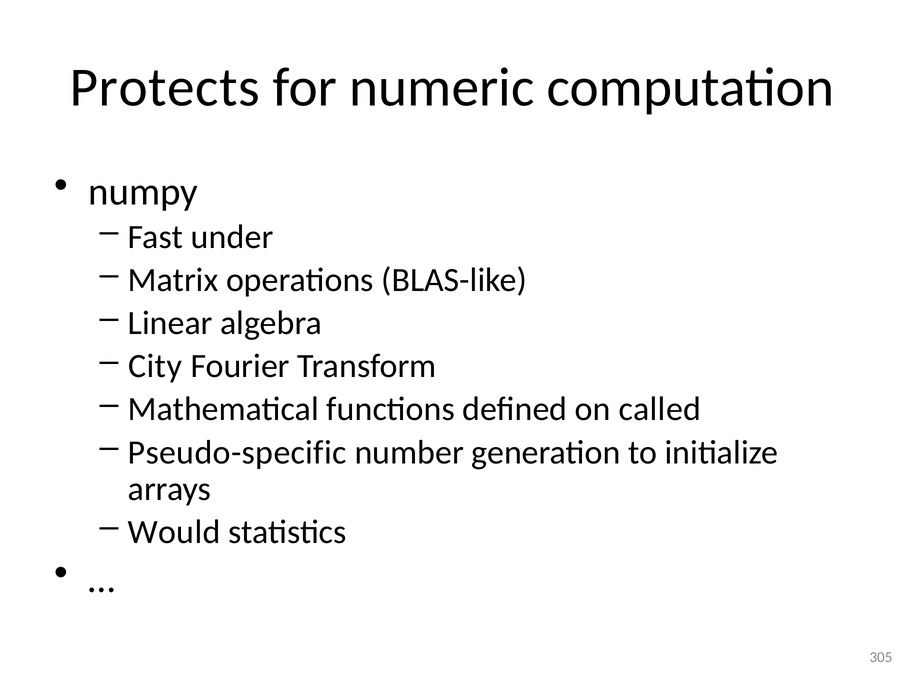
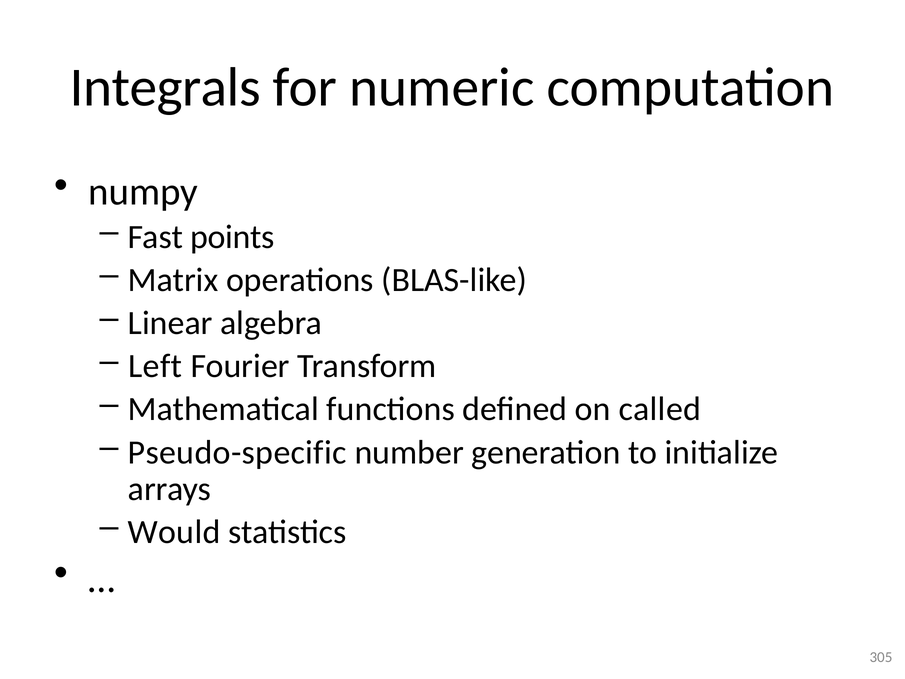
Protects: Protects -> Integrals (165, 88)
under: under -> points (232, 237)
City: City -> Left (155, 366)
